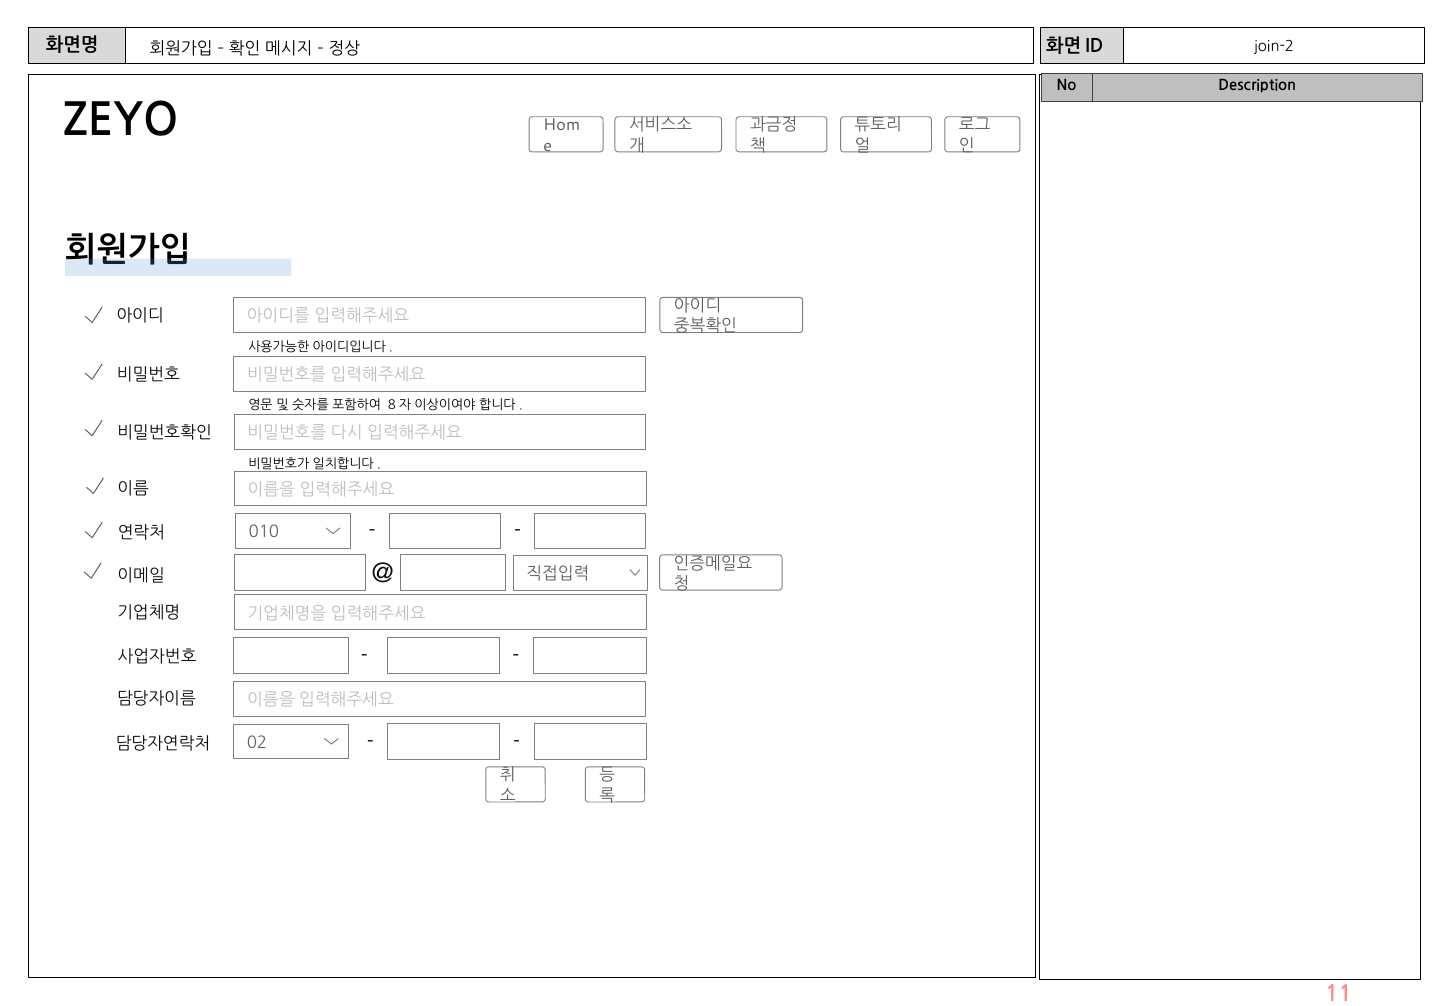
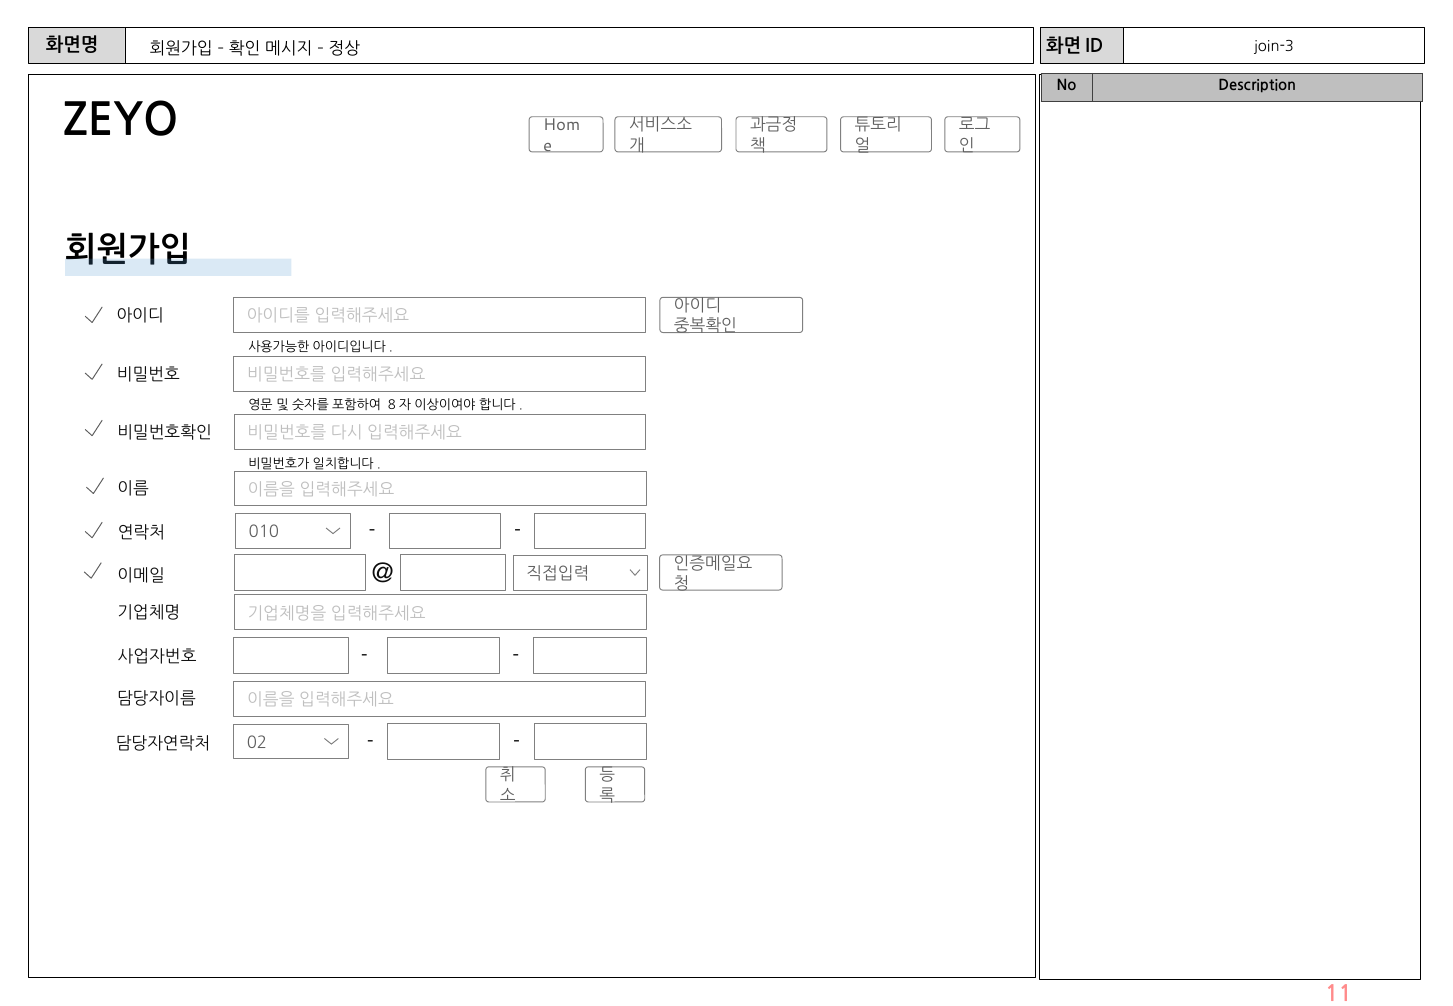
join-2: join-2 -> join-3 (1274, 46)
